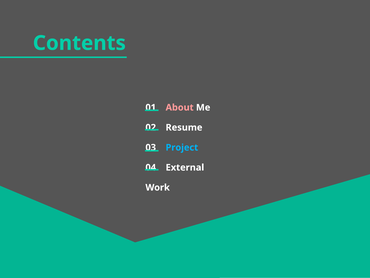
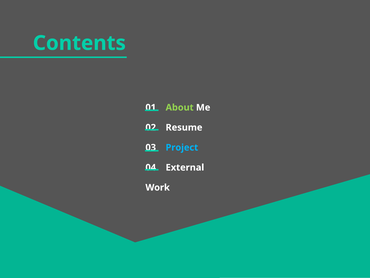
About colour: pink -> light green (180, 107)
